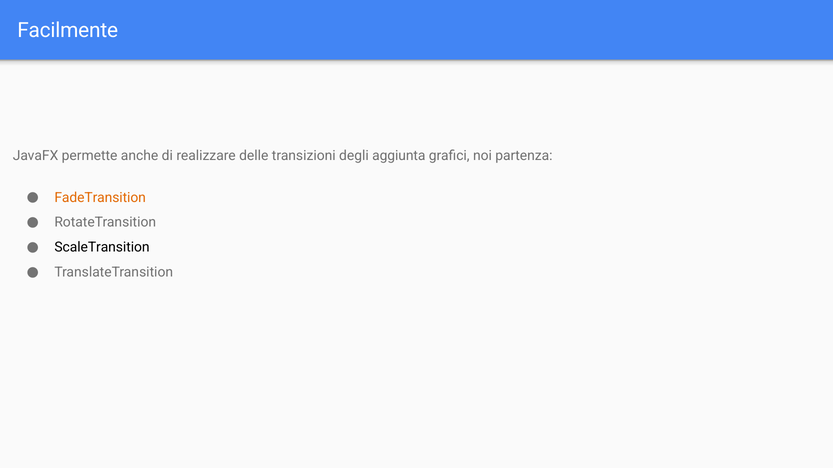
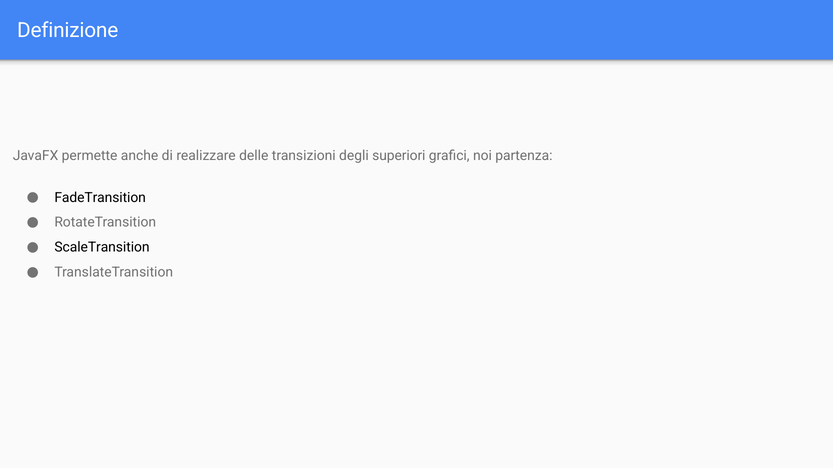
Facilmente: Facilmente -> Definizione (68, 30)
aggiunta: aggiunta -> superiori (399, 156)
FadeTransition colour: orange -> black (100, 198)
